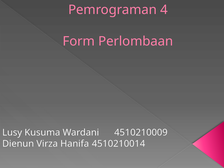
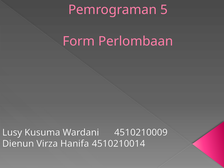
4: 4 -> 5 (164, 10)
